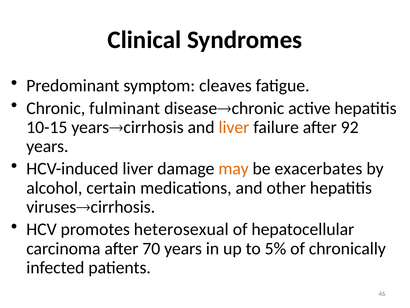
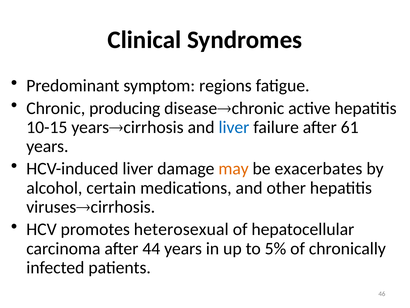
cleaves: cleaves -> regions (225, 86)
fulminant: fulminant -> producing (125, 108)
liver colour: orange -> blue (234, 127)
92: 92 -> 61 (350, 127)
70: 70 -> 44 (151, 248)
